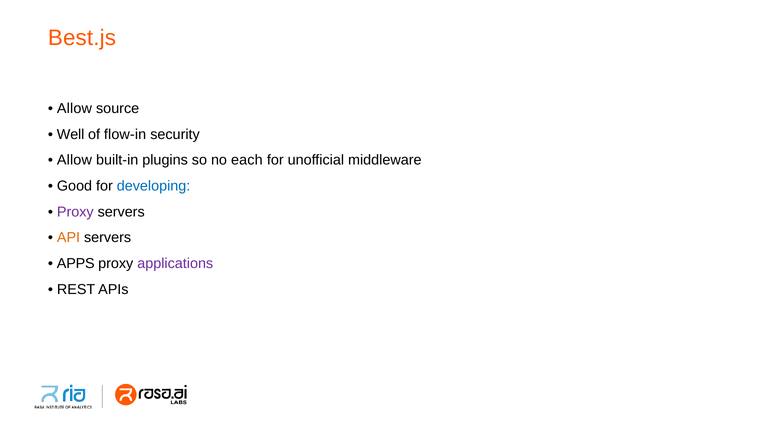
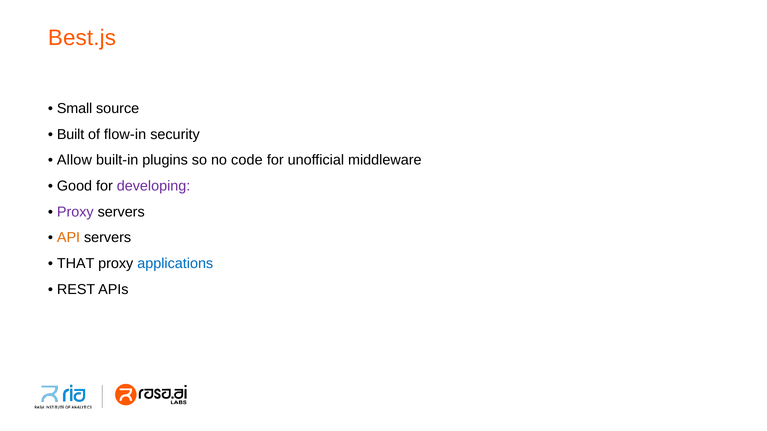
Allow: Allow -> Small (75, 109)
Well: Well -> Built (71, 134)
each: each -> code (247, 160)
developing colour: blue -> purple (154, 186)
APPS: APPS -> THAT (76, 264)
applications colour: purple -> blue (175, 264)
